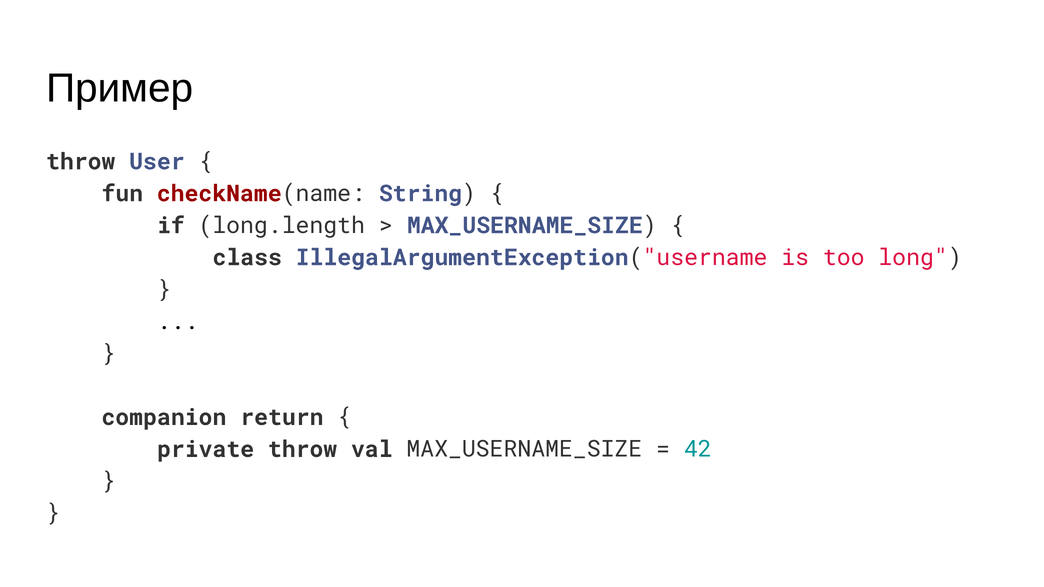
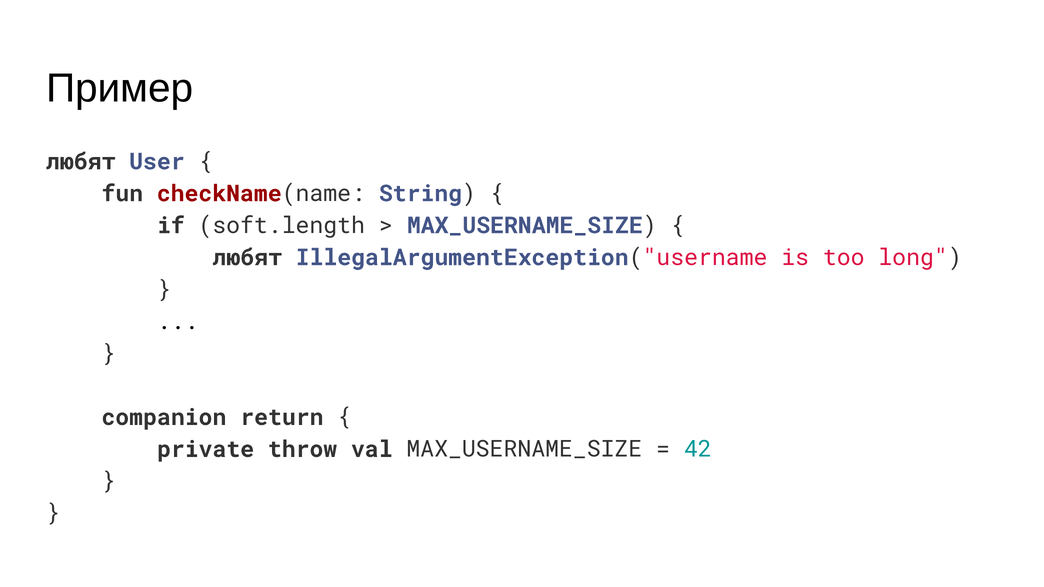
throw: throw -> любят (81, 162)
long.length: long.length -> soft.length (282, 226)
class: class -> любят (247, 258)
